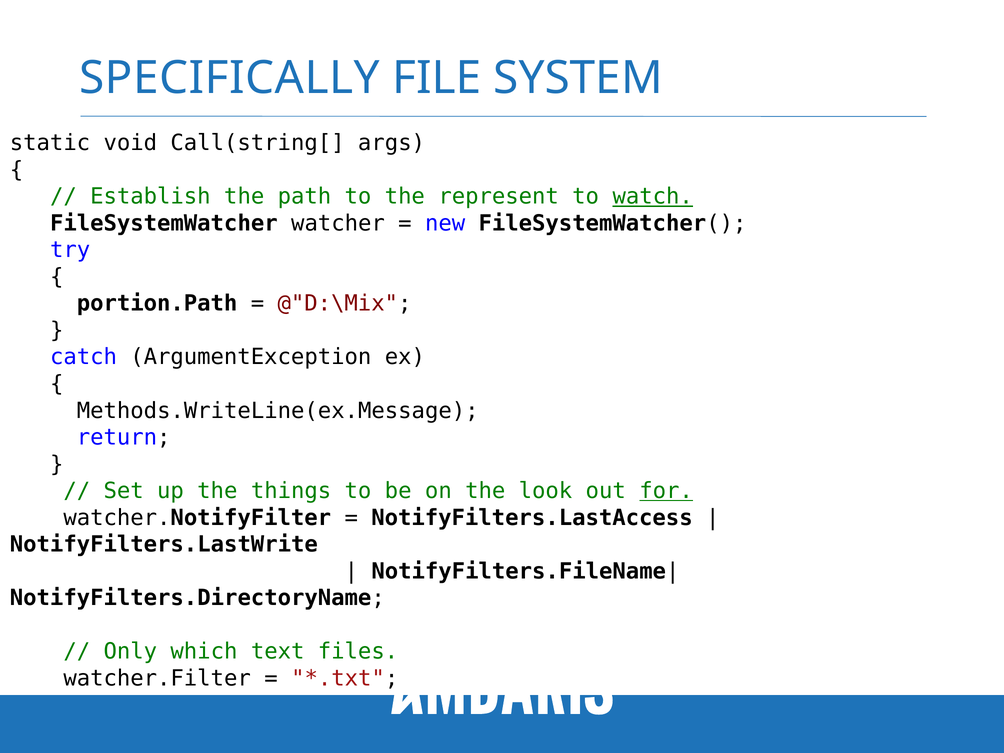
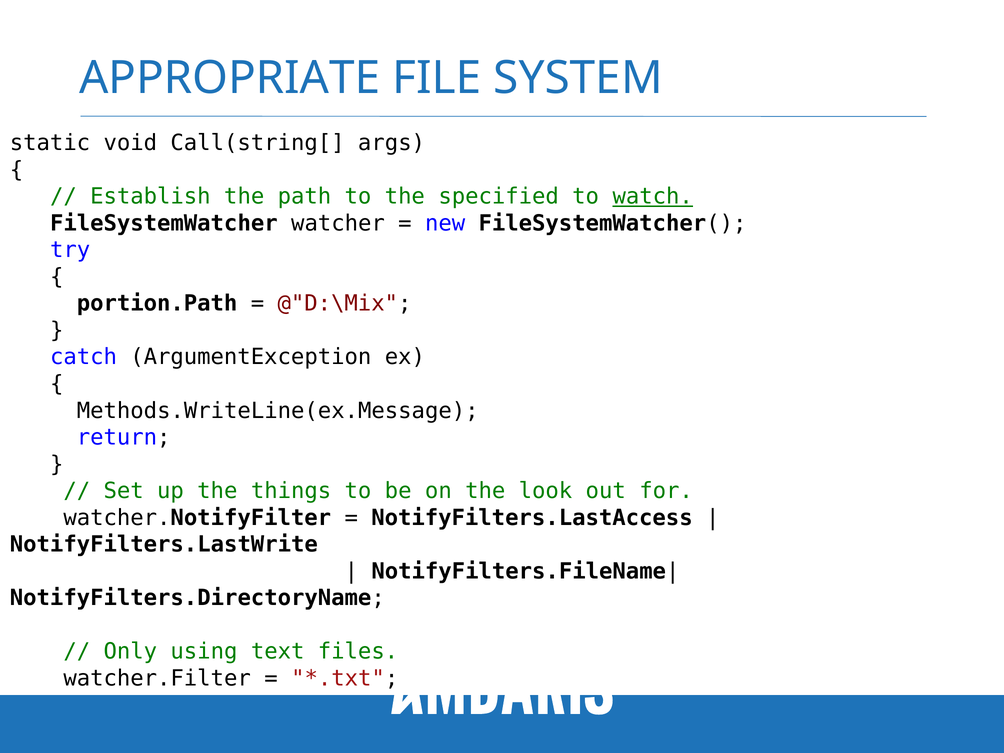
SPECIFICALLY: SPECIFICALLY -> APPROPRIATE (230, 78)
represent: represent -> specified (499, 197)
for underline: present -> none (666, 491)
which: which -> using (204, 651)
